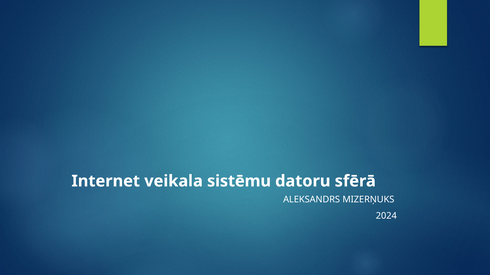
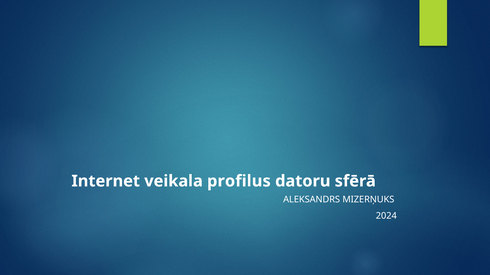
sistēmu: sistēmu -> profilus (239, 181)
